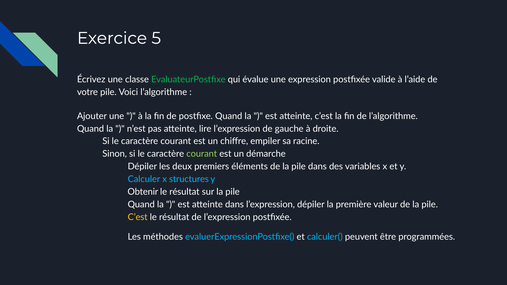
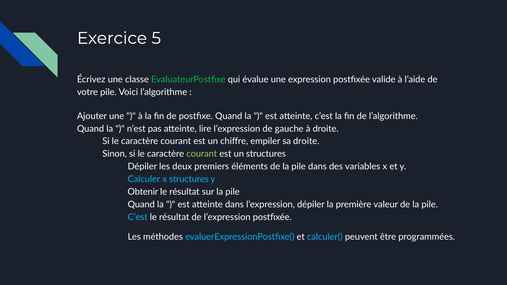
sa racine: racine -> droite (306, 141)
un démarche: démarche -> structures (266, 154)
C’est colour: yellow -> light blue (138, 217)
